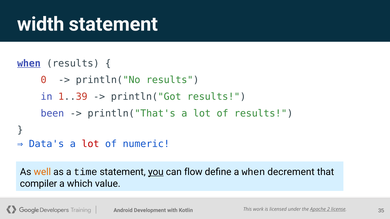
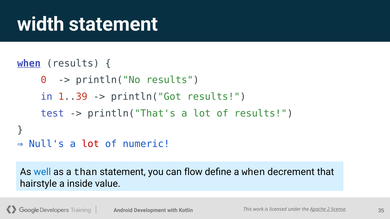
been: been -> test (52, 114)
Data's: Data's -> Null's (46, 144)
well colour: orange -> blue (42, 172)
time: time -> than (86, 172)
you underline: present -> none (156, 172)
compiler: compiler -> hairstyle (38, 184)
which: which -> inside (80, 184)
